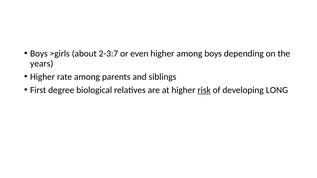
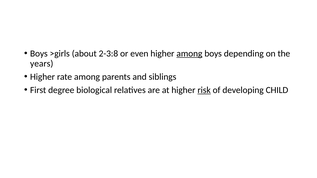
2-3:7: 2-3:7 -> 2-3:8 (108, 54)
among underline: none -> present (189, 54)
LONG: LONG -> CHILD (277, 90)
